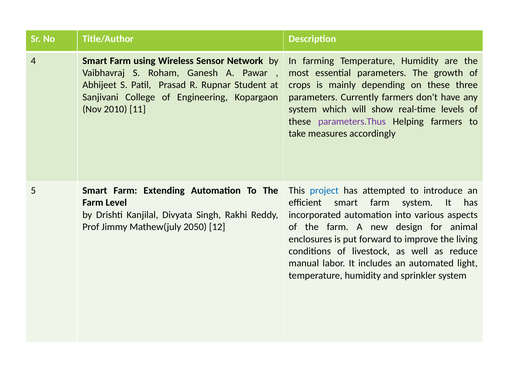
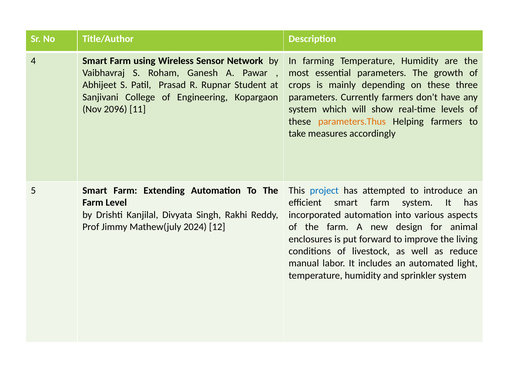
2010: 2010 -> 2096 (116, 109)
parameters.Thus colour: purple -> orange (352, 121)
2050: 2050 -> 2024 (195, 227)
